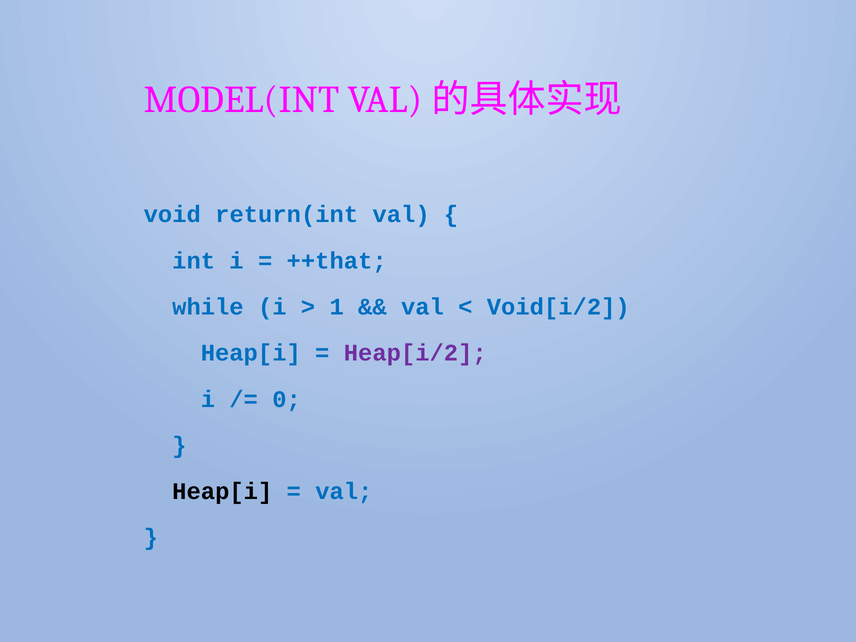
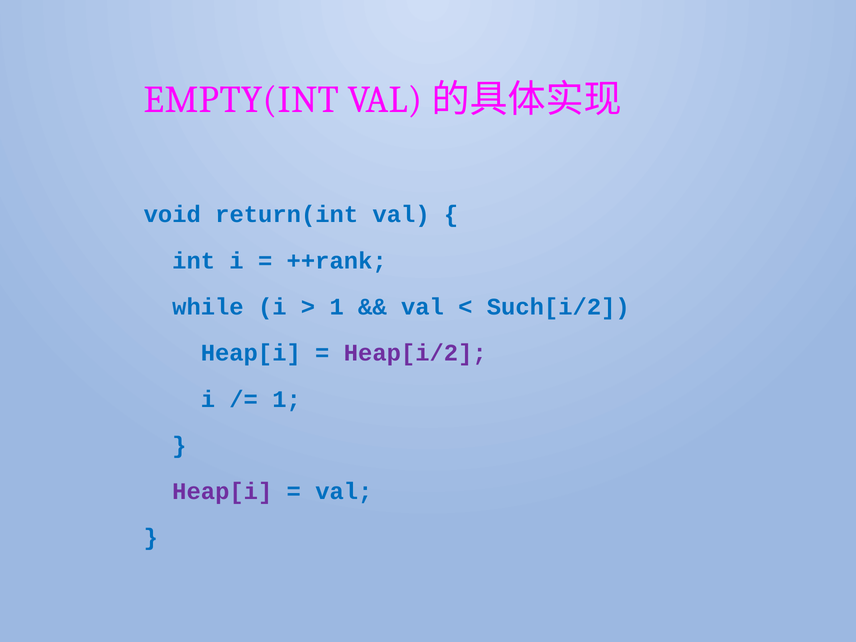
MODEL(INT: MODEL(INT -> EMPTY(INT (241, 100)
++that: ++that -> ++rank (337, 261)
Void[i/2: Void[i/2 -> Such[i/2 (558, 307)
0: 0 -> 1 (287, 399)
Heap[i colour: black -> purple (222, 491)
